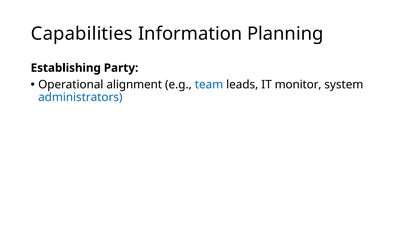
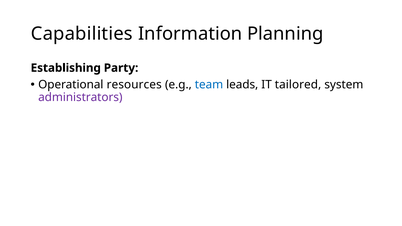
alignment: alignment -> resources (134, 85)
monitor: monitor -> tailored (298, 85)
administrators colour: blue -> purple (80, 97)
